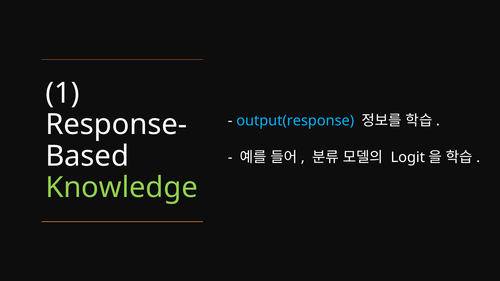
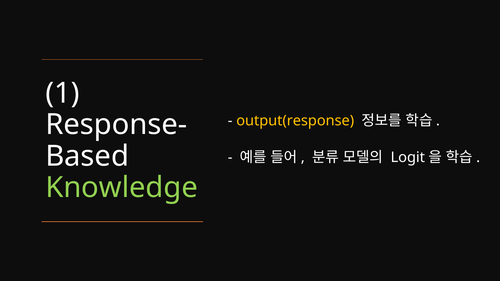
output(response colour: light blue -> yellow (295, 121)
